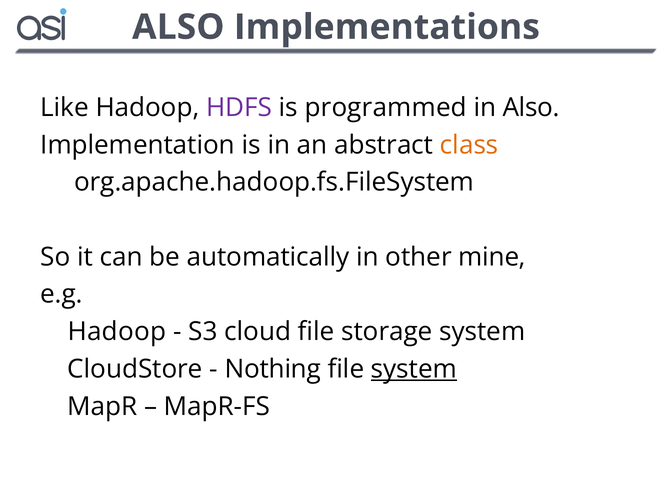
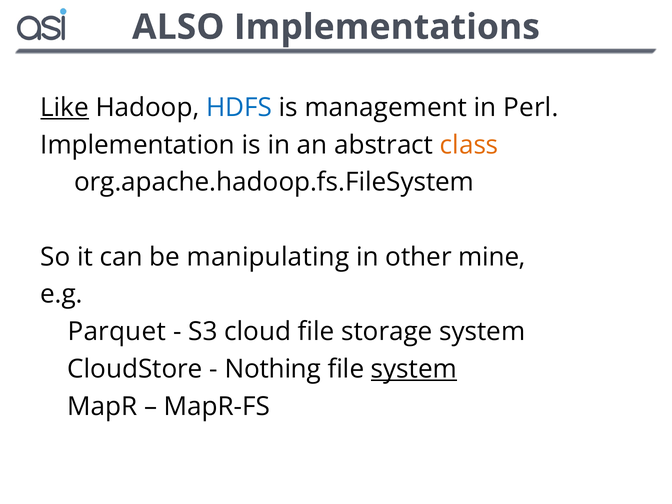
Like underline: none -> present (65, 108)
HDFS colour: purple -> blue (239, 108)
programmed: programmed -> management (386, 108)
in Also: Also -> Perl (531, 108)
automatically: automatically -> manipulating (268, 257)
Hadoop: Hadoop -> Parquet (117, 332)
